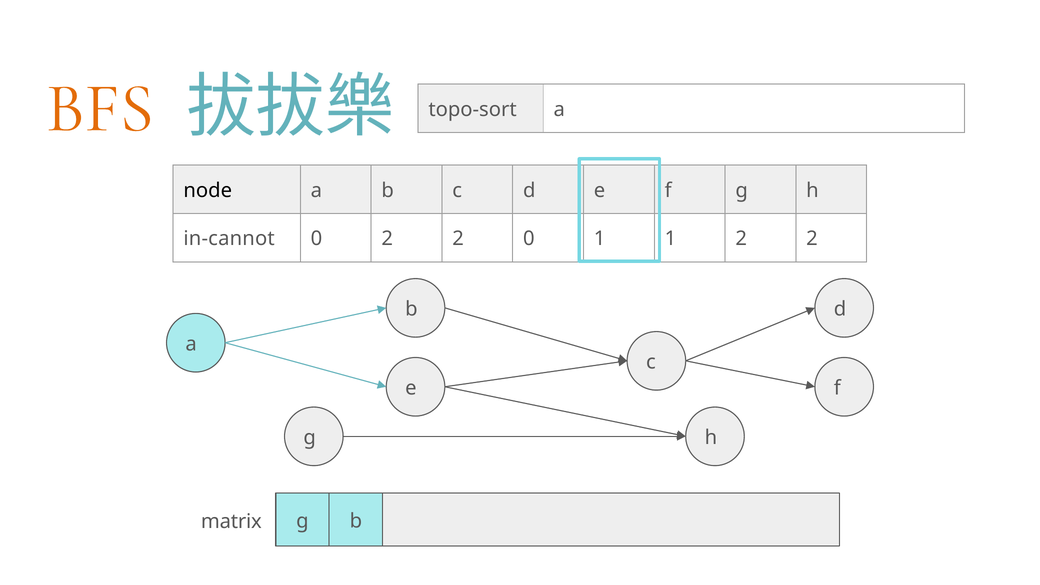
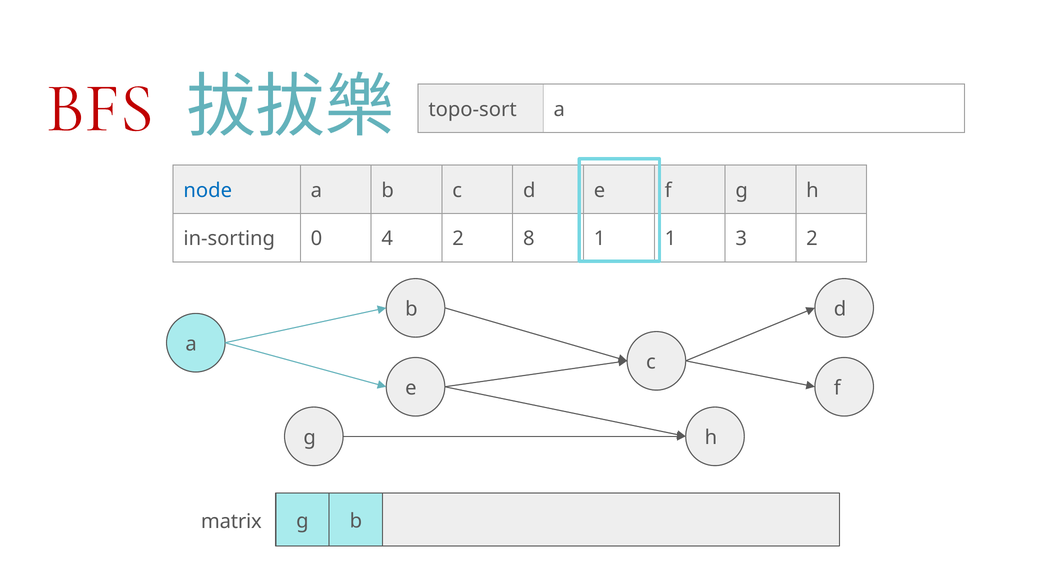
BFS colour: orange -> red (100, 107)
node colour: black -> blue (208, 191)
in-cannot: in-cannot -> in-sorting (229, 239)
0 2: 2 -> 4 (387, 239)
2 0: 0 -> 8 (529, 239)
1 2: 2 -> 3 (741, 239)
